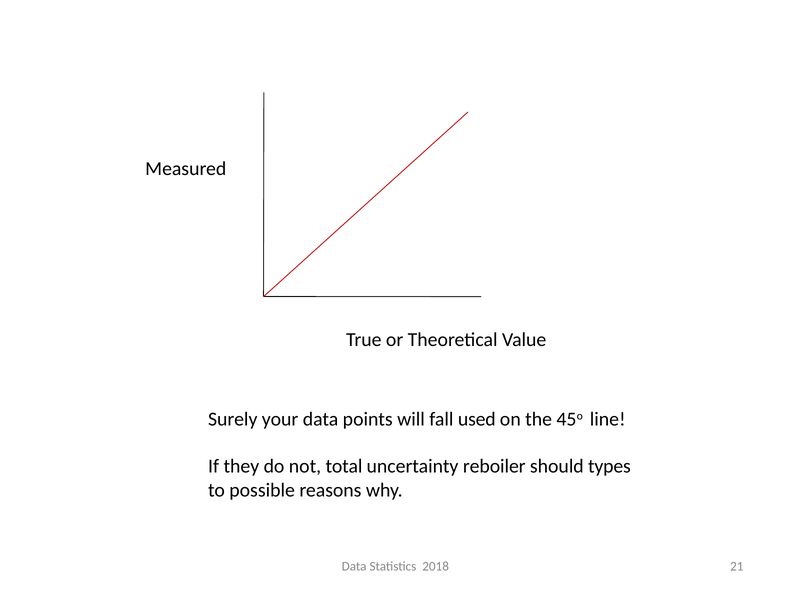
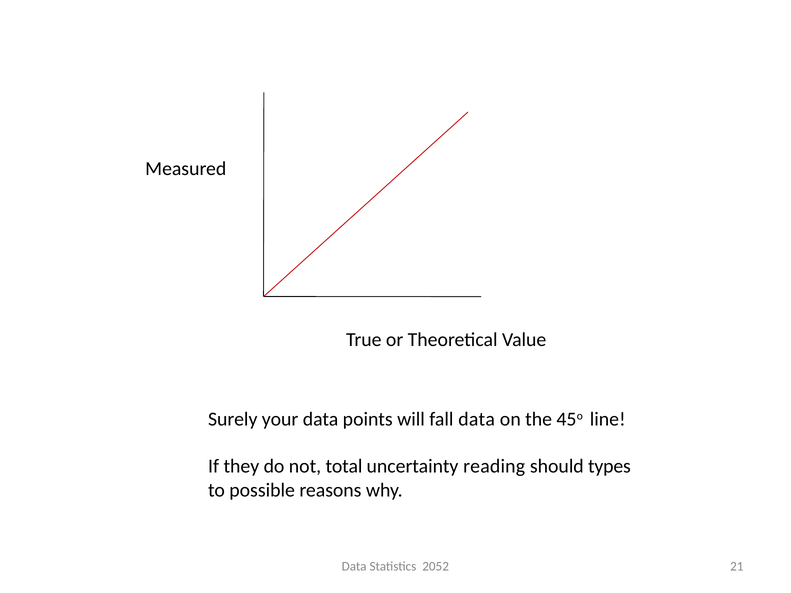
fall used: used -> data (477, 419)
reboiler: reboiler -> reading (494, 467)
2018: 2018 -> 2052 (436, 567)
